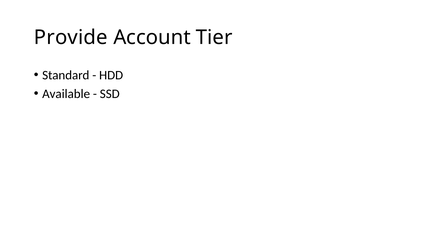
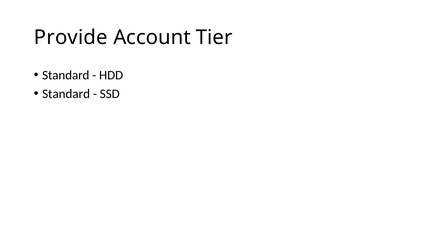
Available: Available -> Standard (66, 94)
